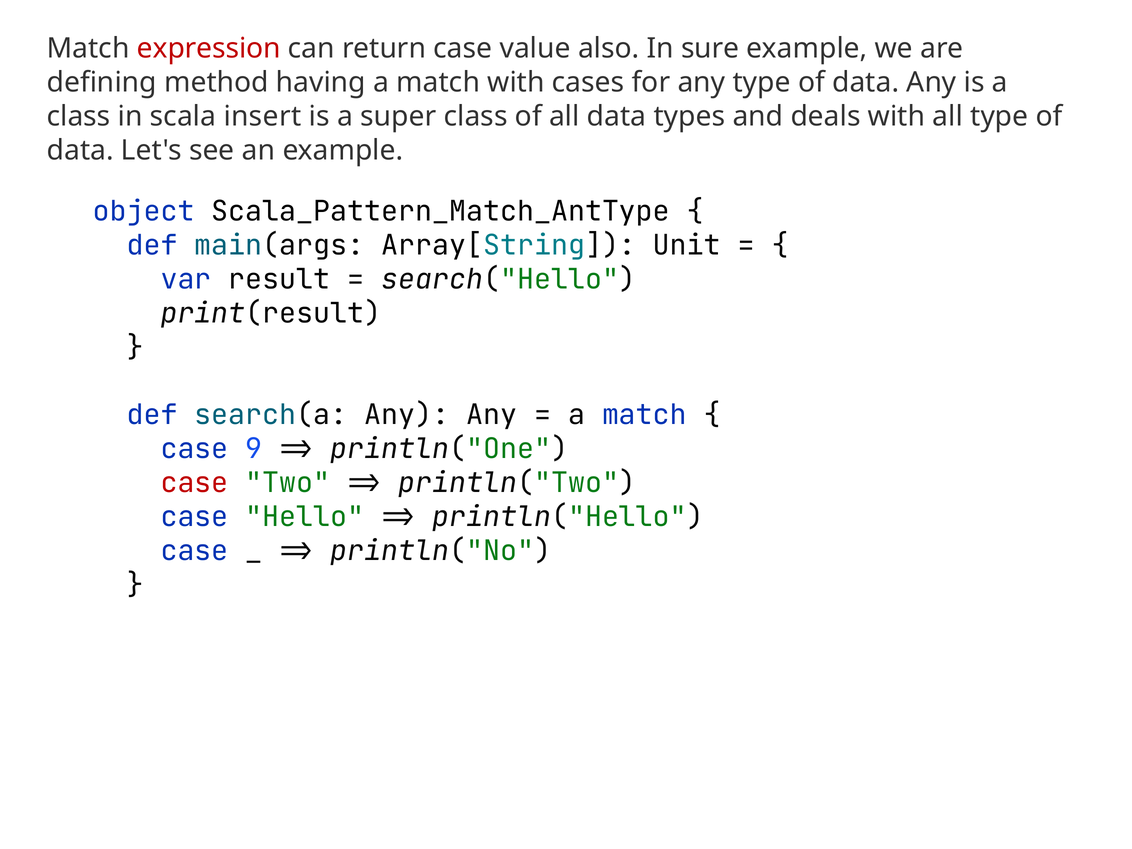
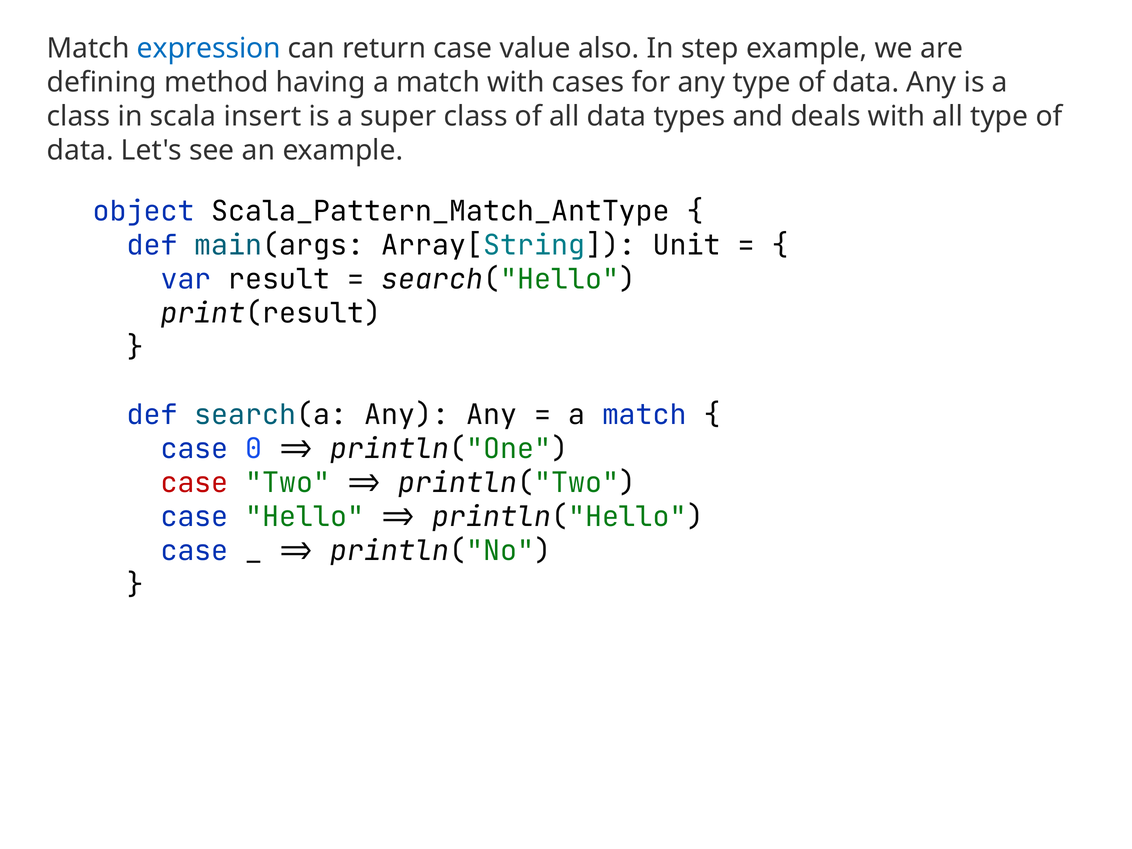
expression colour: red -> blue (209, 48)
sure: sure -> step (710, 48)
9: 9 -> 0 (254, 449)
